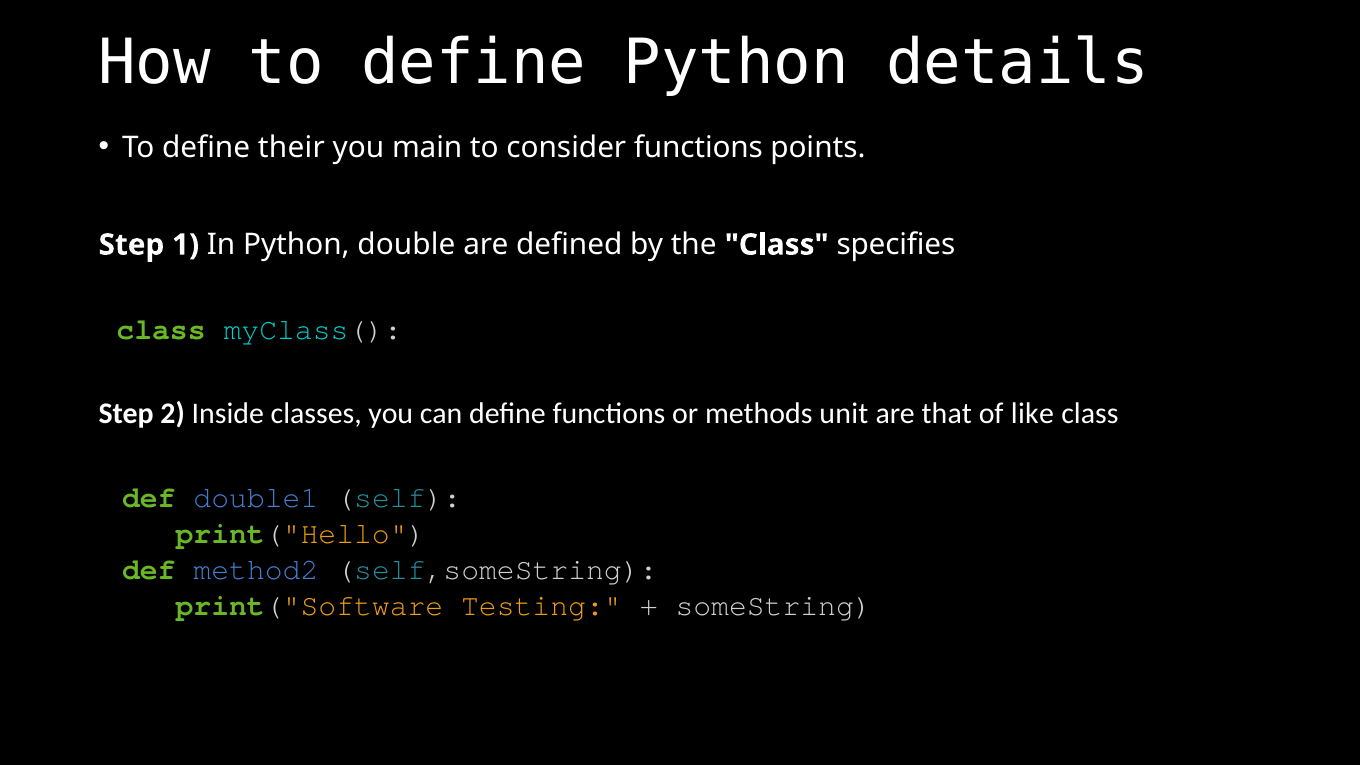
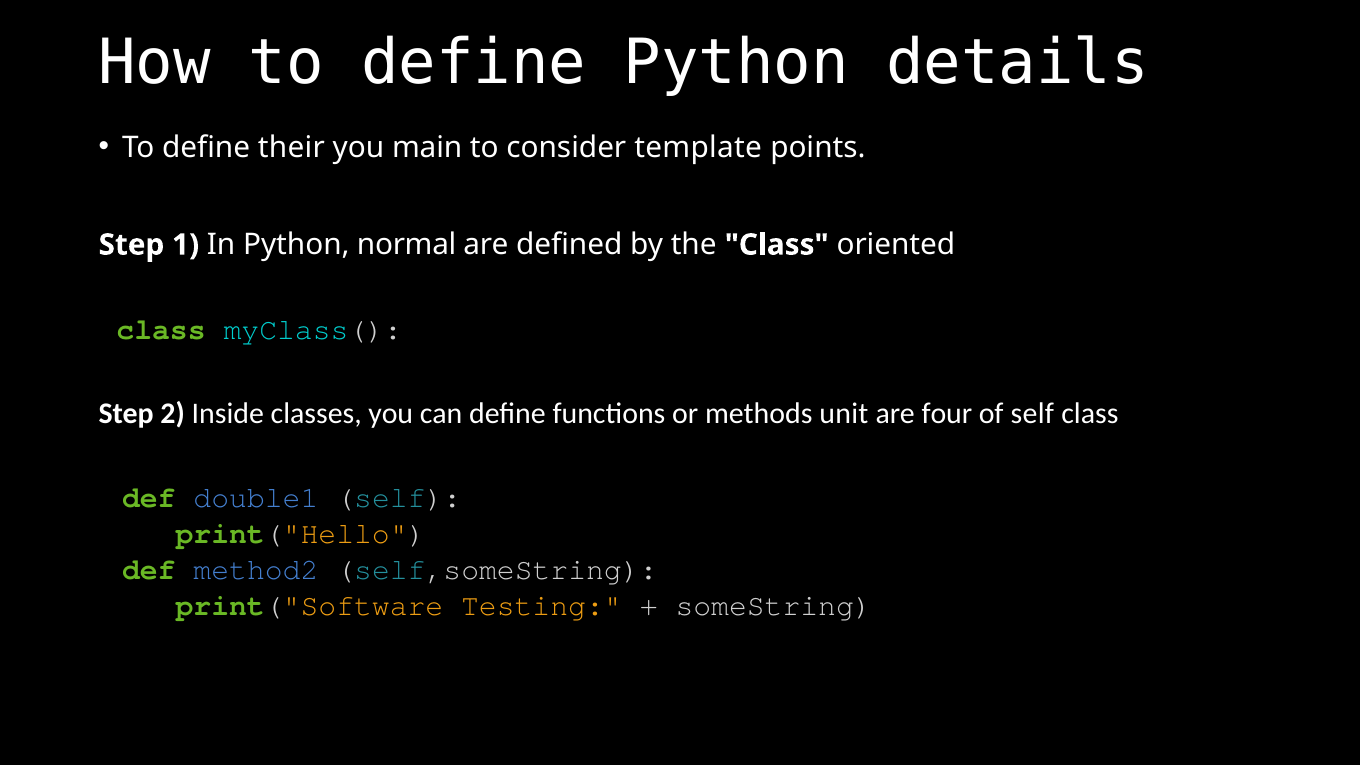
consider functions: functions -> template (698, 148)
double: double -> normal (407, 245)
specifies: specifies -> oriented (896, 245)
that: that -> four (947, 414)
of like: like -> self (1032, 414)
